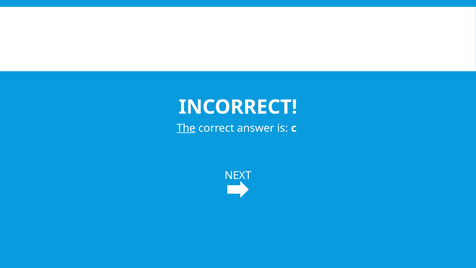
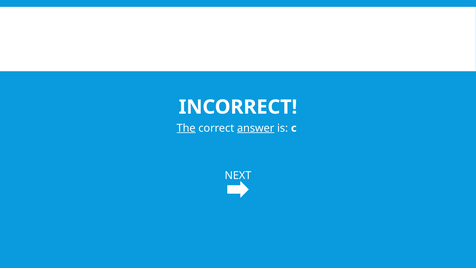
answer underline: none -> present (256, 128)
